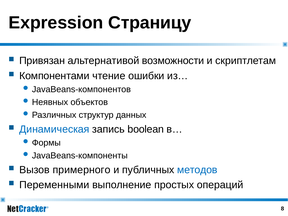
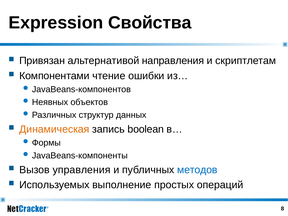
Страницу: Страницу -> Свойства (150, 23)
возможности: возможности -> направления (173, 61)
Динамическая colour: blue -> orange (54, 129)
примерного: примерного -> управления (82, 170)
Переменными: Переменными -> Используемых (54, 185)
